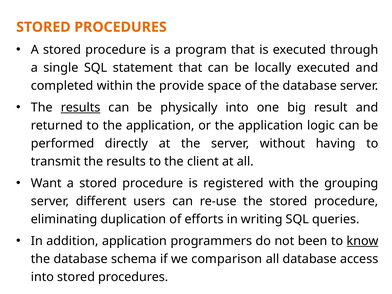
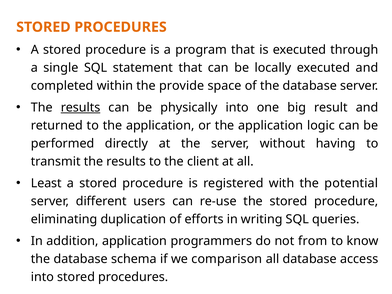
Want: Want -> Least (46, 183)
grouping: grouping -> potential (351, 183)
been: been -> from (313, 241)
know underline: present -> none (363, 241)
